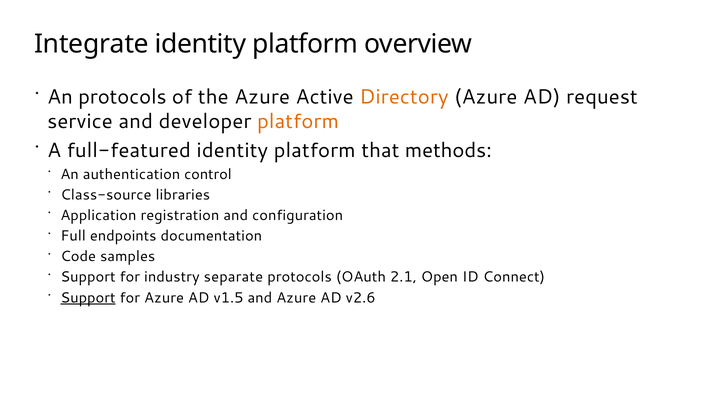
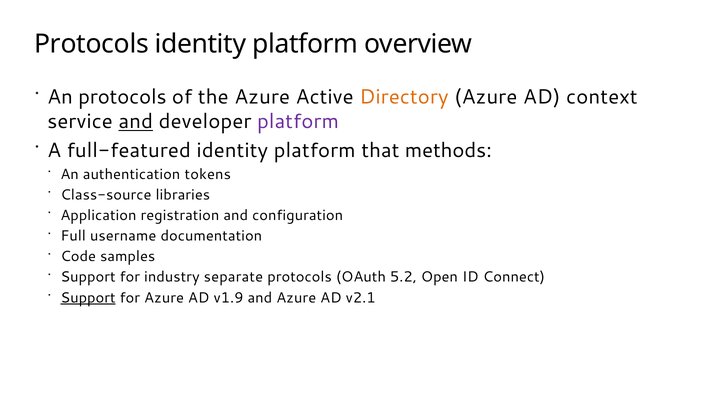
Integrate: Integrate -> Protocols (91, 44)
request: request -> context (602, 97)
and underline: none -> present (136, 122)
platform colour: orange -> purple (298, 122)
control: control -> tokens (208, 174)
endpoints: endpoints -> username (123, 236)
2.1: 2.1 -> 5.2 (403, 278)
v1.5: v1.5 -> v1.9 (229, 298)
v2.6: v2.6 -> v2.1 (361, 298)
